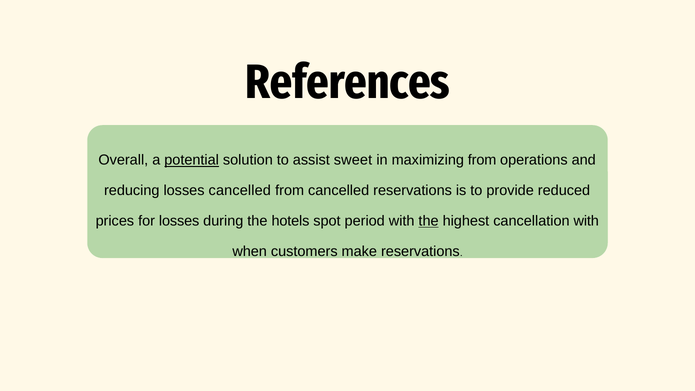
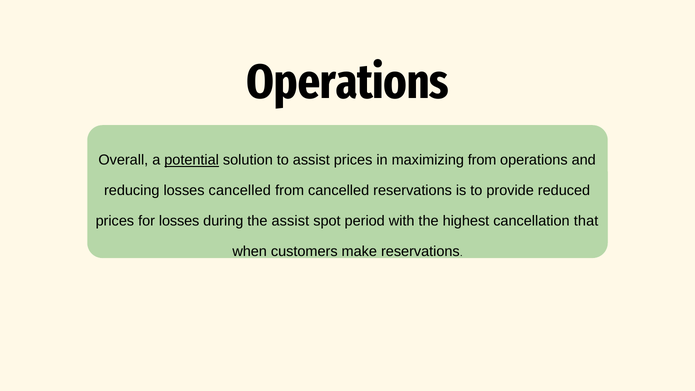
References: References -> Operations (348, 82)
assist sweet: sweet -> prices (353, 160)
the hotels: hotels -> assist (290, 221)
the underline: present -> none (429, 221)
cancellation with: with -> that (586, 221)
